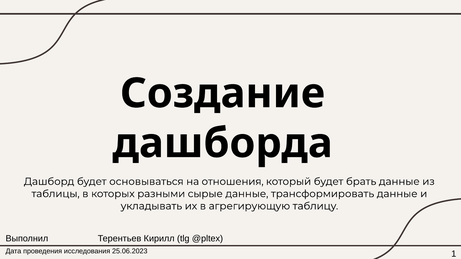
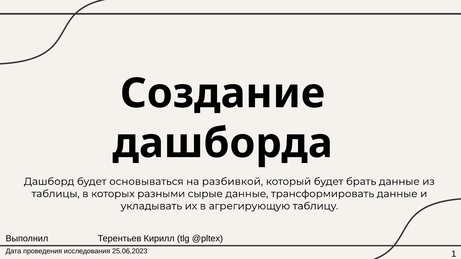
отношения: отношения -> разбивкой (232, 182)
